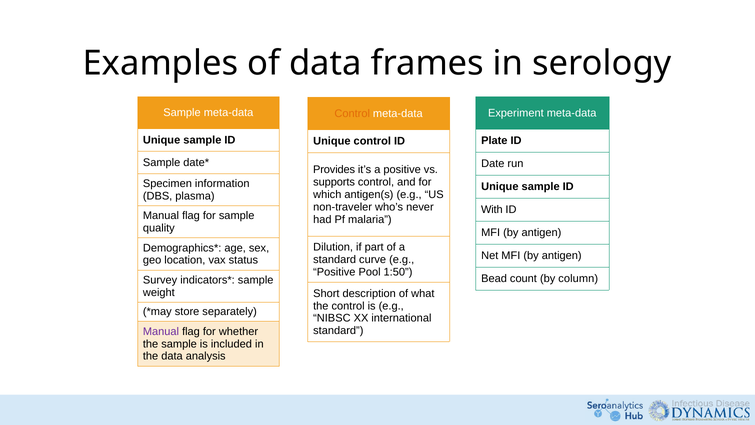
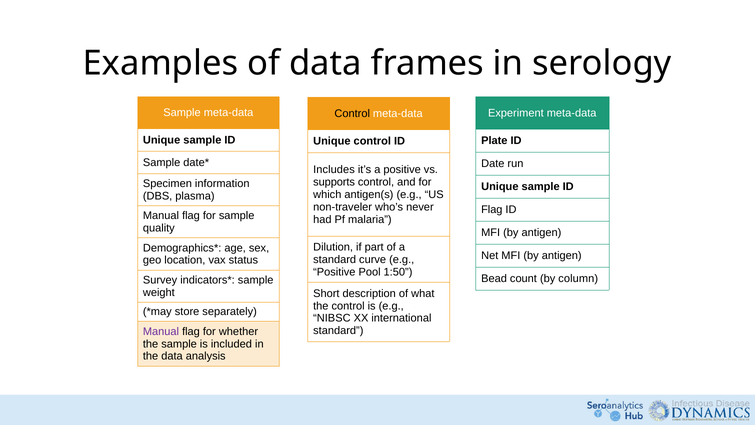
Control colour: orange -> black (352, 113)
Provides: Provides -> Includes (334, 170)
With: With -> Flag (492, 210)
